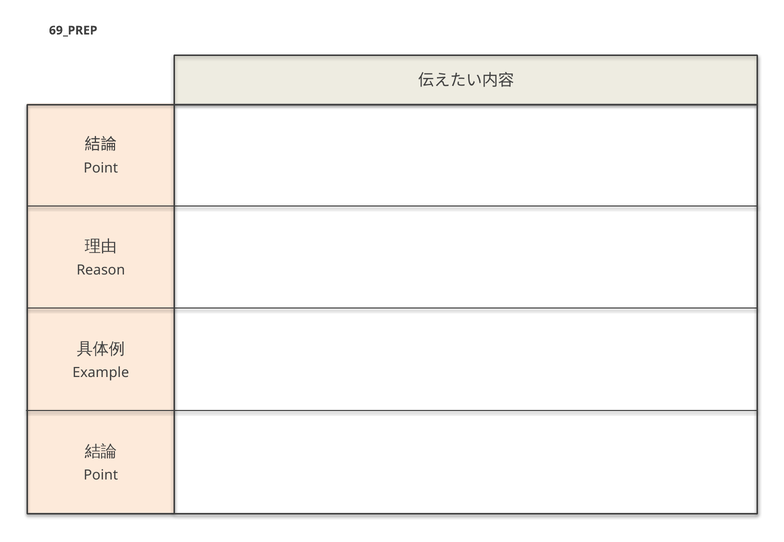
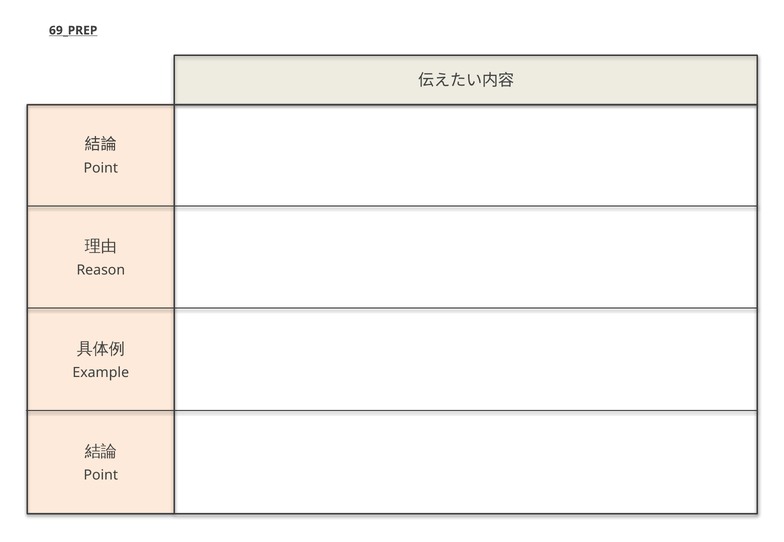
69_PREP underline: none -> present (73, 30)
